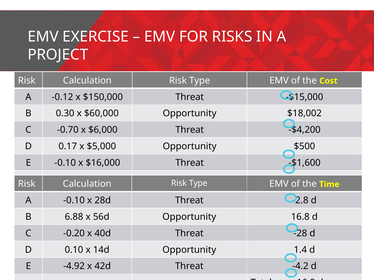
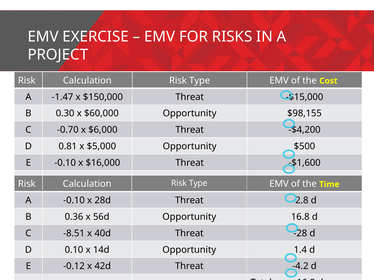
-0.12: -0.12 -> -1.47 (62, 97)
$18,002: $18,002 -> $98,155 (304, 114)
0.17: 0.17 -> 0.81 (68, 147)
6.88: 6.88 -> 0.36 (74, 217)
-0.20: -0.20 -> -8.51 (74, 234)
-4.92: -4.92 -> -0.12 (74, 267)
